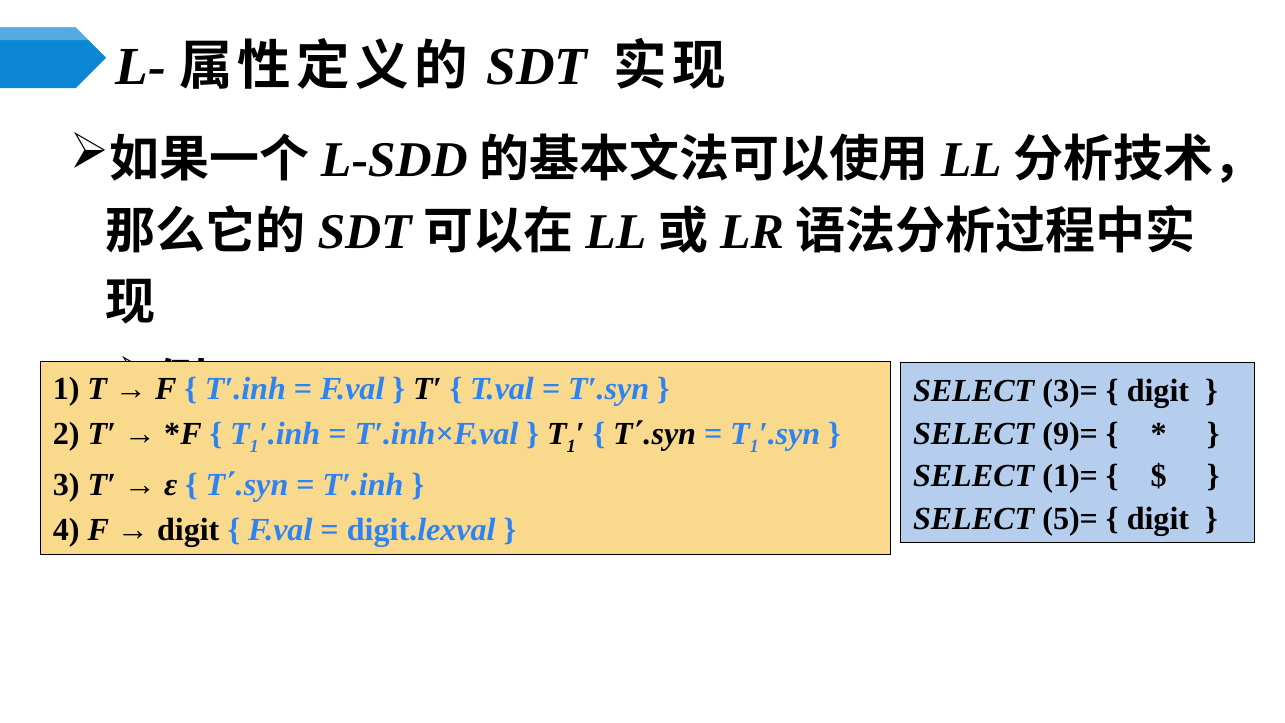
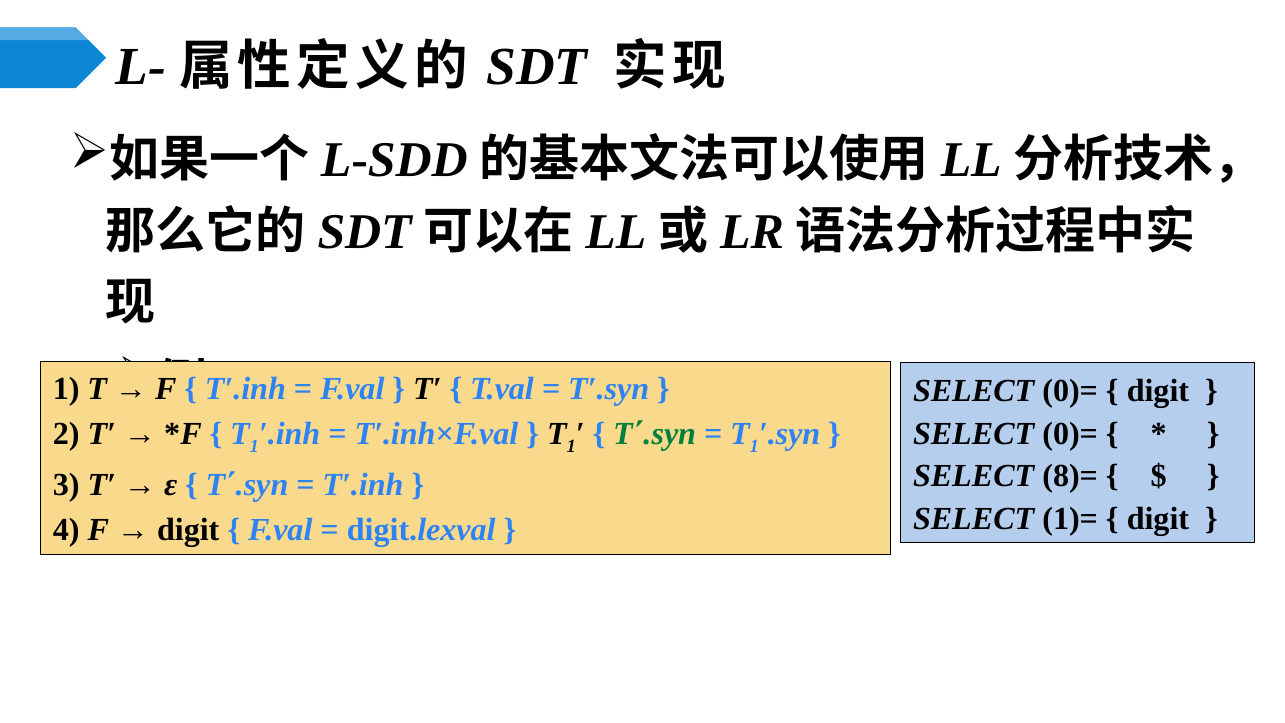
3)=: 3)= -> 0)= (1070, 391)
9)=: 9)= -> 0)= (1070, 433)
T΄.syn colour: black -> green (655, 434)
1)=: 1)= -> 8)= (1070, 476)
5)=: 5)= -> 1)= (1070, 519)
